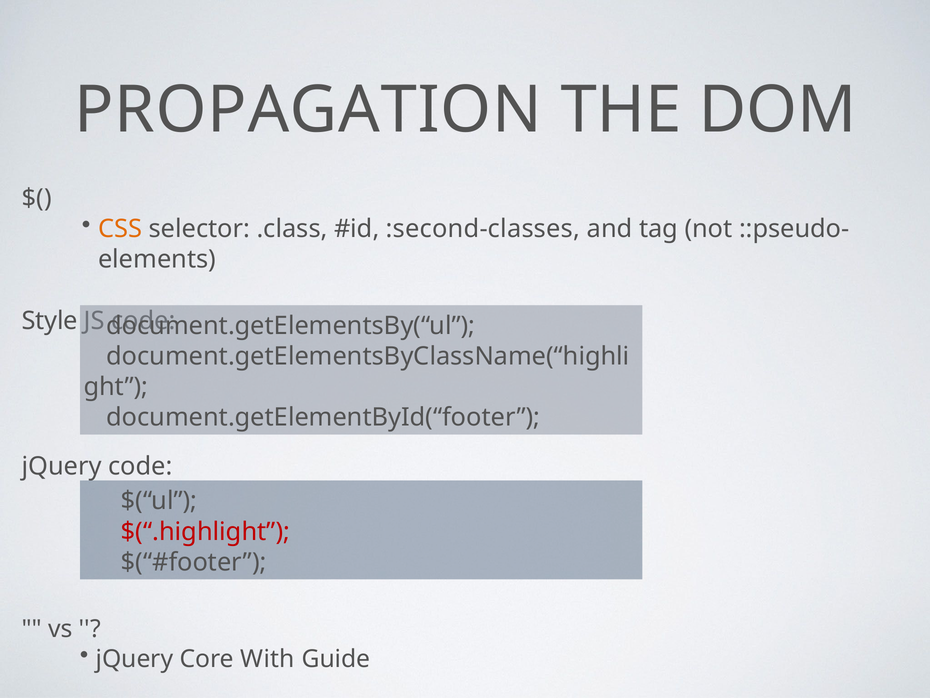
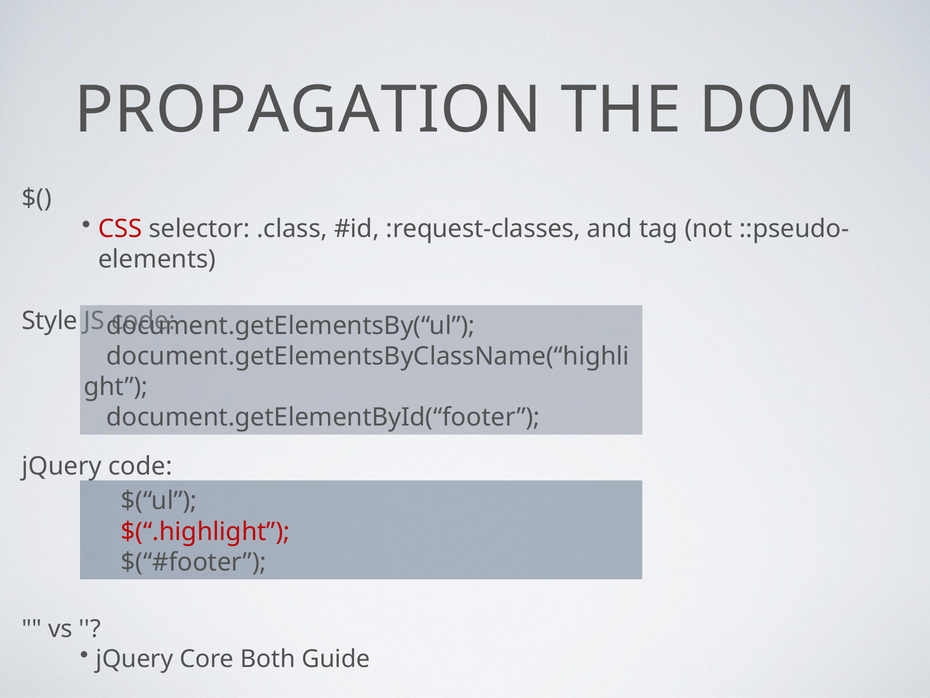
CSS colour: orange -> red (120, 229)
:second-classes: :second-classes -> :request-classes (483, 229)
With: With -> Both (268, 658)
